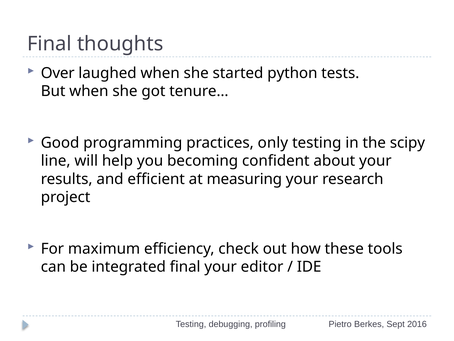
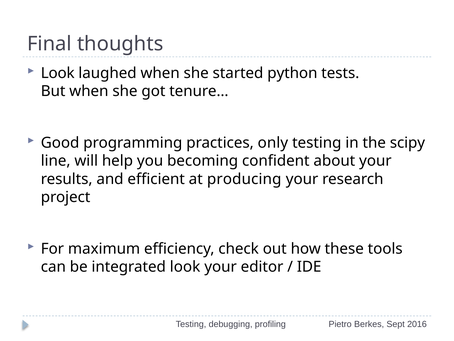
Over: Over -> Look (58, 73)
measuring: measuring -> producing (244, 179)
integrated final: final -> look (185, 267)
